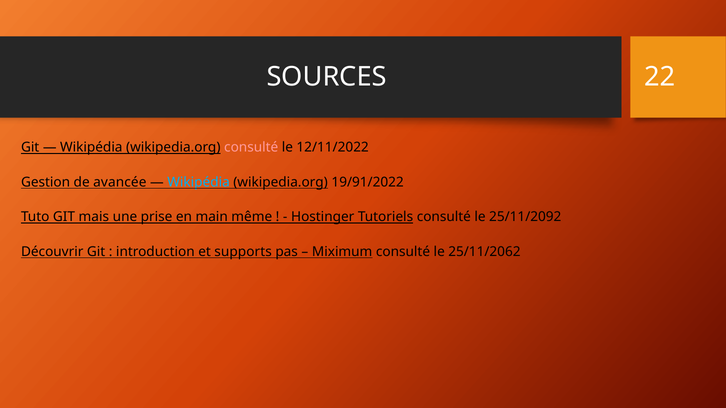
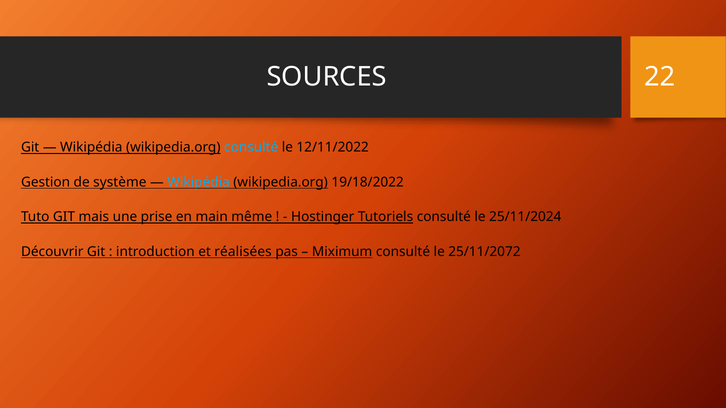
consulté colour: pink -> light blue (251, 147)
avancée: avancée -> système (120, 182)
19/91/2022: 19/91/2022 -> 19/18/2022 (368, 182)
25/11/2092: 25/11/2092 -> 25/11/2024 (525, 217)
supports: supports -> réalisées (243, 252)
25/11/2062: 25/11/2062 -> 25/11/2072 (484, 252)
